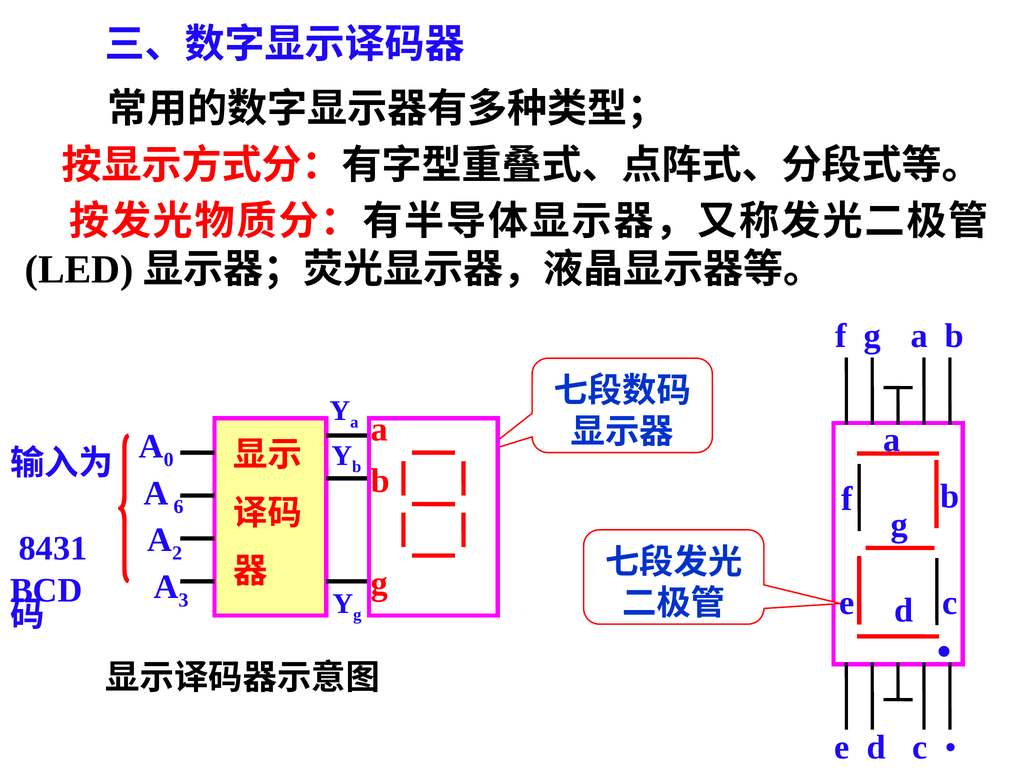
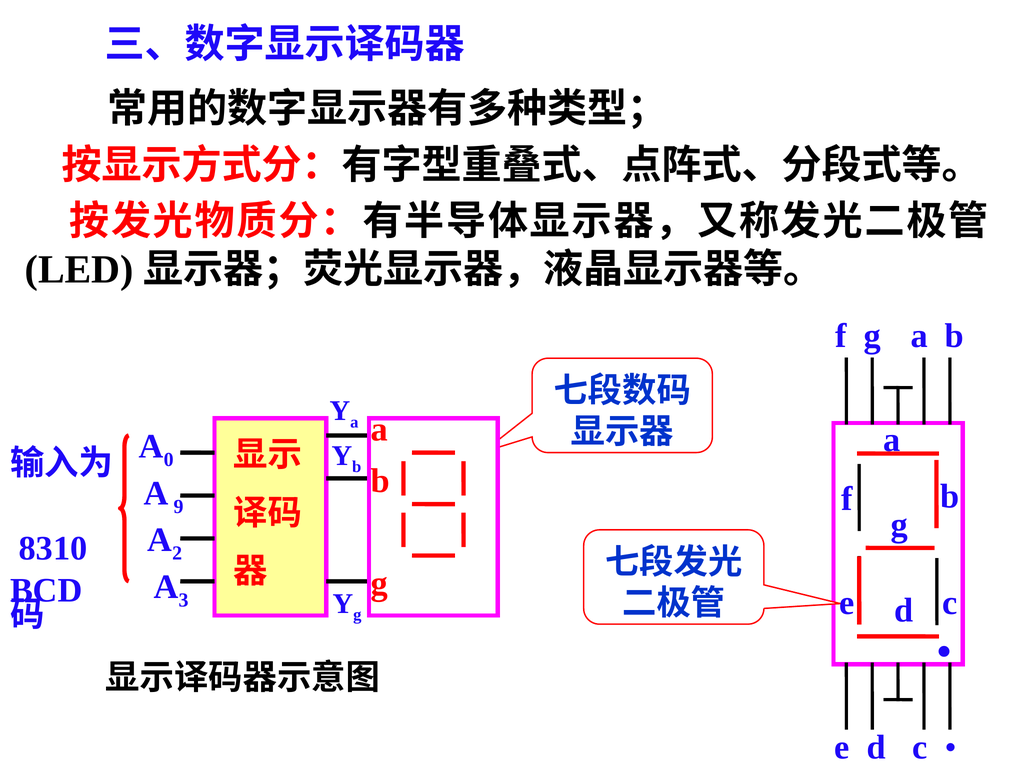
6: 6 -> 9 (179, 507)
8431: 8431 -> 8310 (53, 549)
